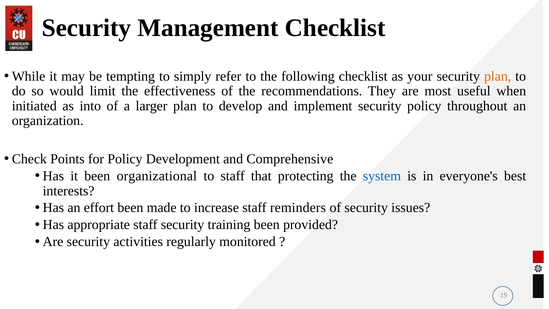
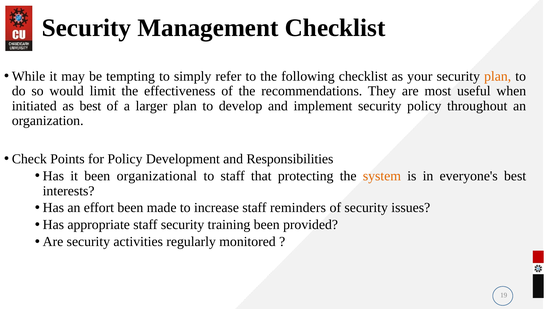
as into: into -> best (90, 106)
Comprehensive: Comprehensive -> Responsibilities (290, 159)
system colour: blue -> orange (382, 176)
